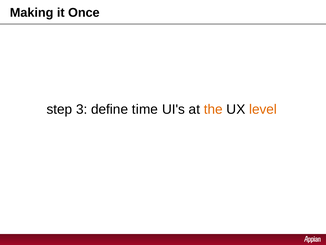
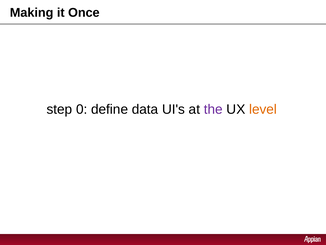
3: 3 -> 0 (82, 109)
time: time -> data (145, 109)
the colour: orange -> purple (213, 109)
